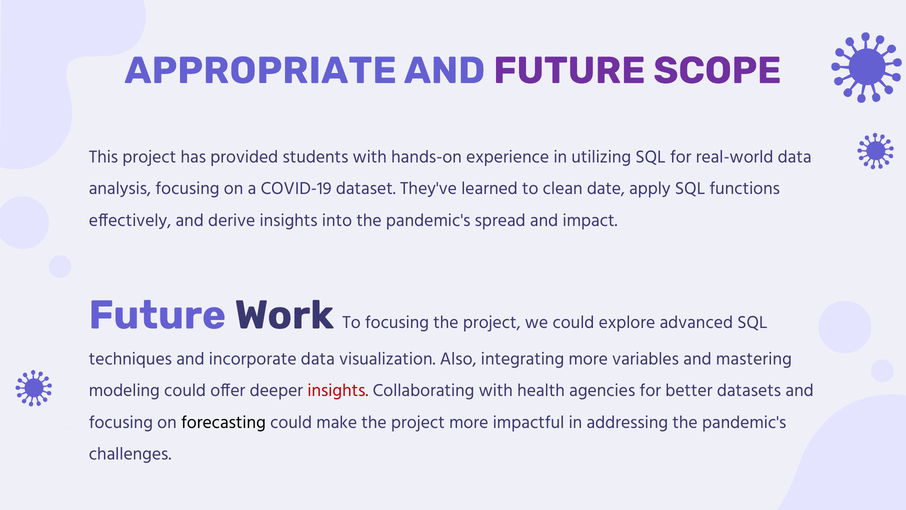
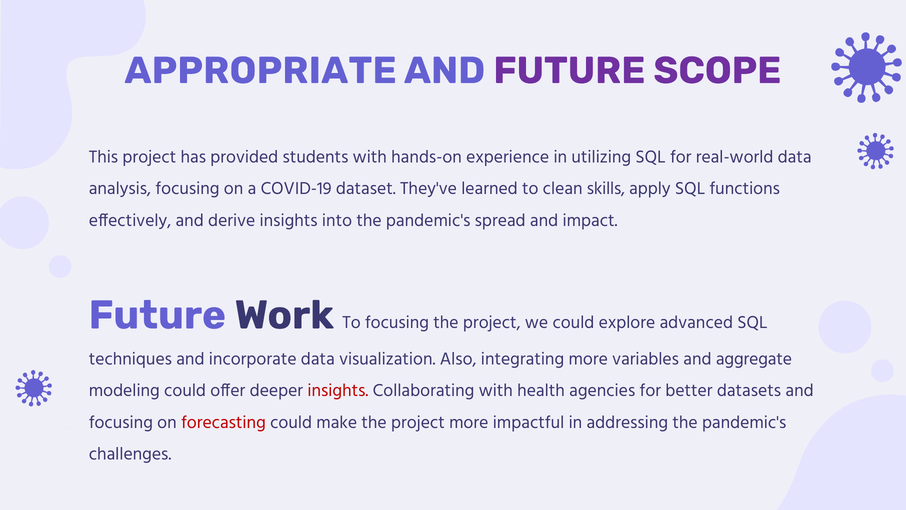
date: date -> skills (606, 188)
mastering: mastering -> aggregate (754, 359)
forecasting colour: black -> red (223, 422)
